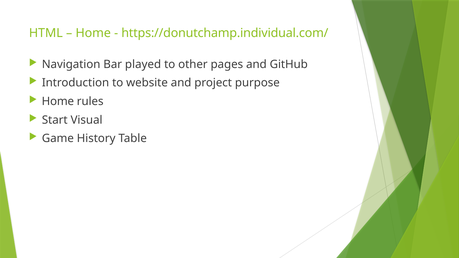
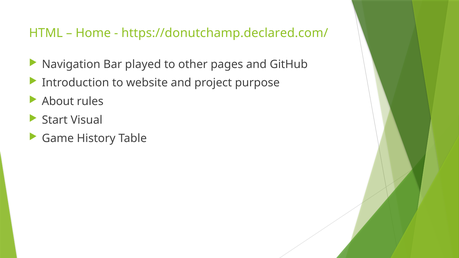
https://donutchamp.individual.com/: https://donutchamp.individual.com/ -> https://donutchamp.declared.com/ (225, 33)
Home: Home -> About (58, 101)
